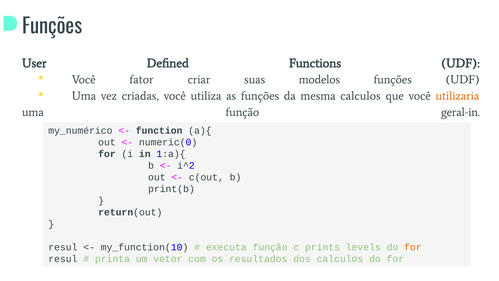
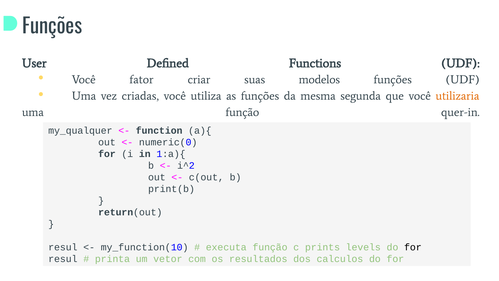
mesma calculos: calculos -> segunda (361, 96)
geral-in: geral-in -> quer-in (460, 112)
my_numérico: my_numérico -> my_qualquer (80, 131)
for colour: orange -> black (413, 247)
